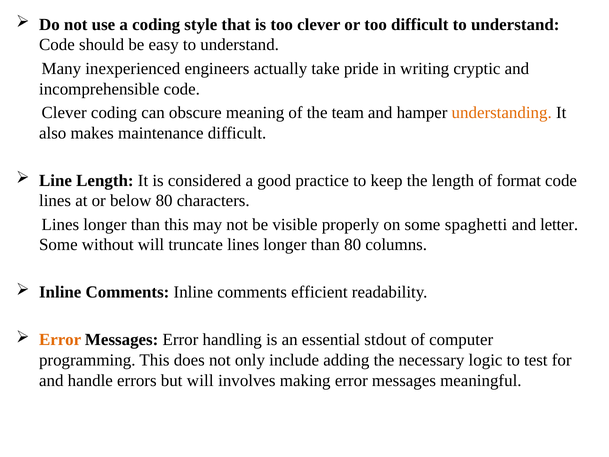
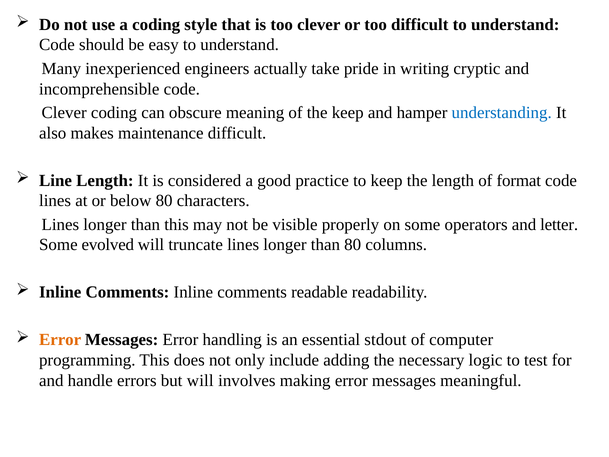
the team: team -> keep (348, 113)
understanding colour: orange -> blue (502, 113)
spaghetti: spaghetti -> operators (476, 224)
without: without -> evolved (108, 245)
efficient: efficient -> readable (319, 292)
